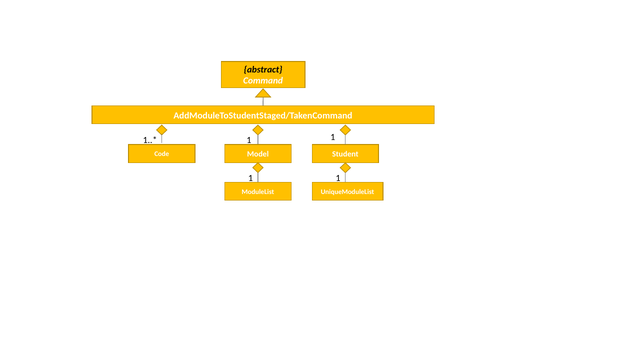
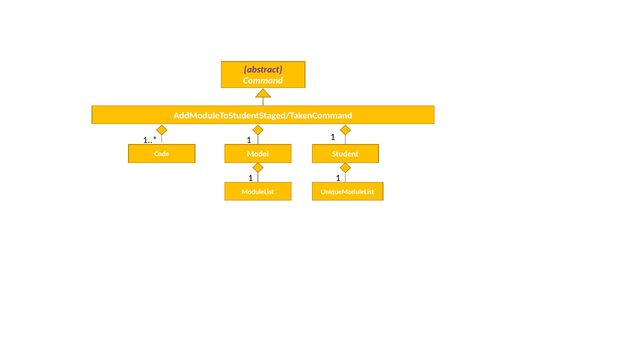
abstract colour: black -> purple (263, 70)
